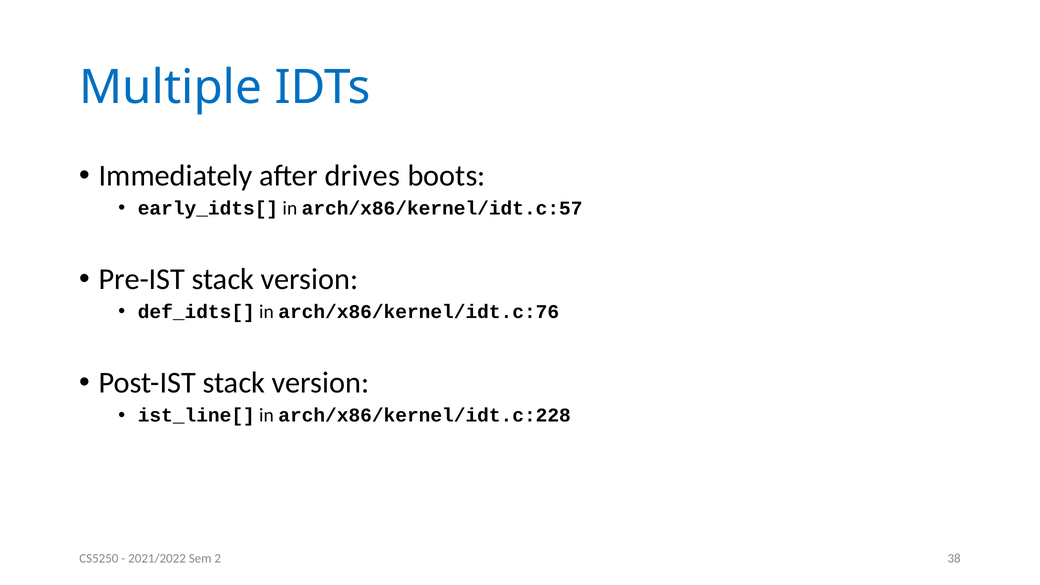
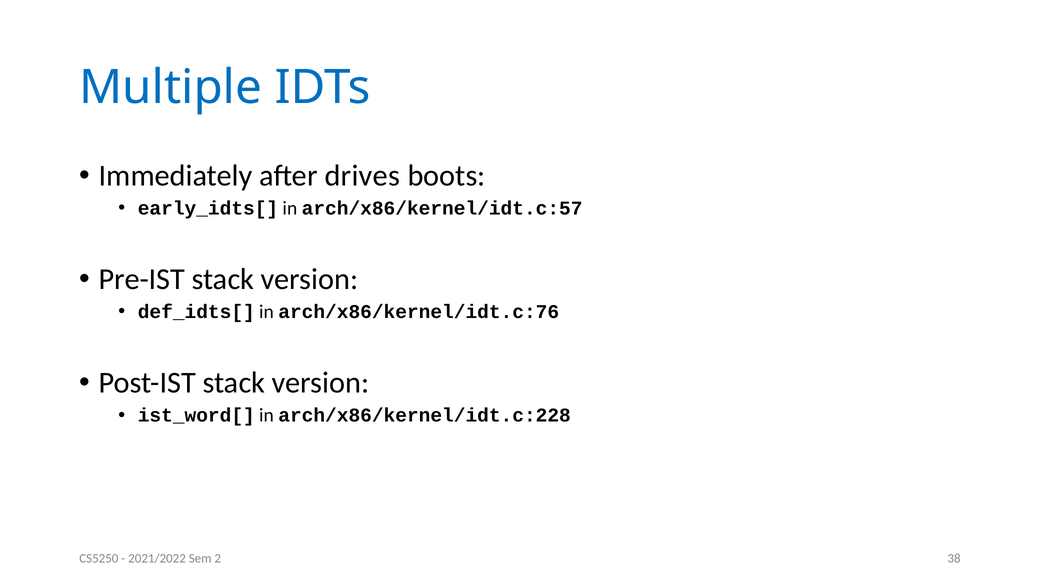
ist_line[: ist_line[ -> ist_word[ (196, 415)
